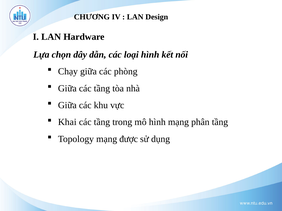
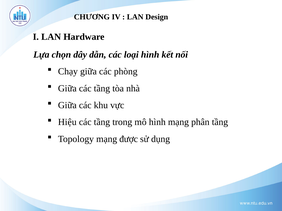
Khai: Khai -> Hiệu (67, 122)
